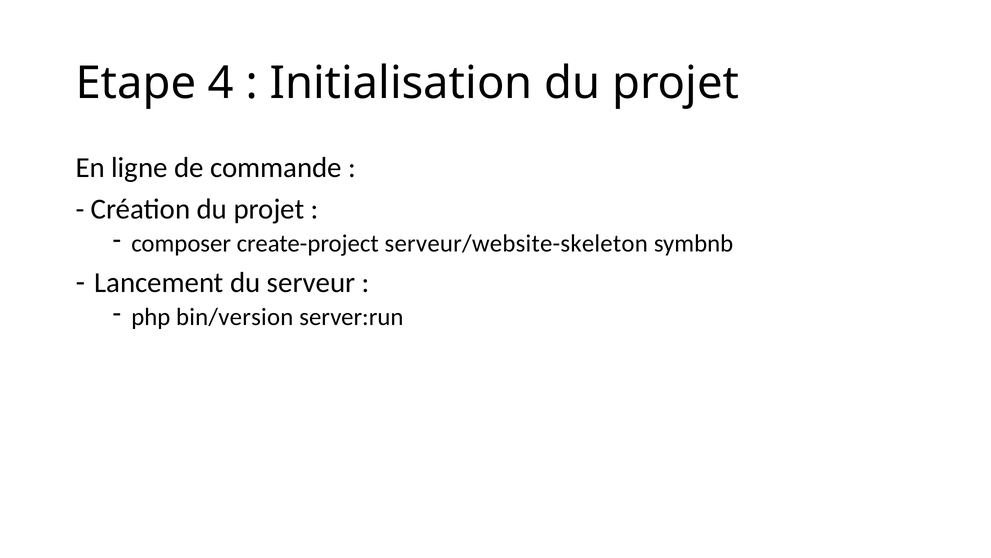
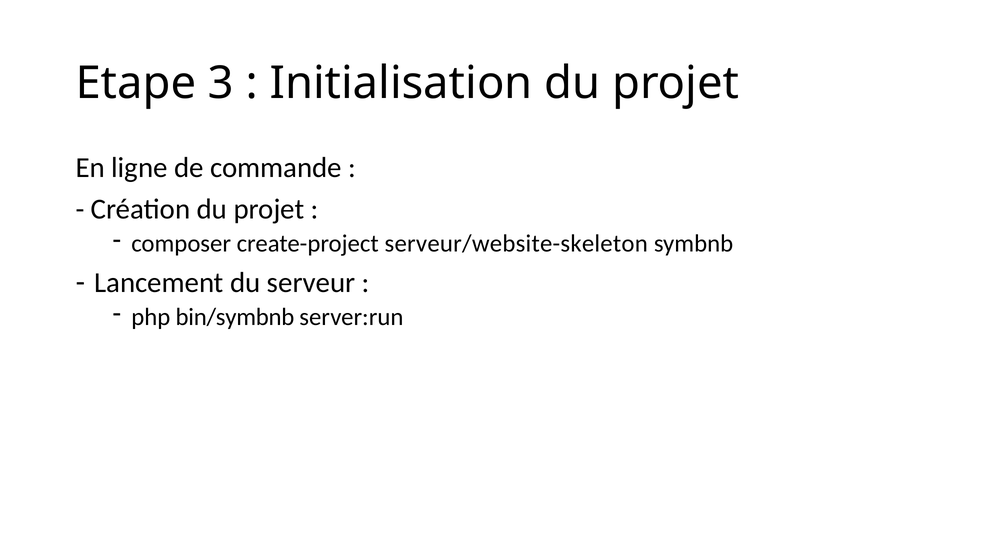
4: 4 -> 3 (221, 83)
bin/version: bin/version -> bin/symbnb (235, 317)
